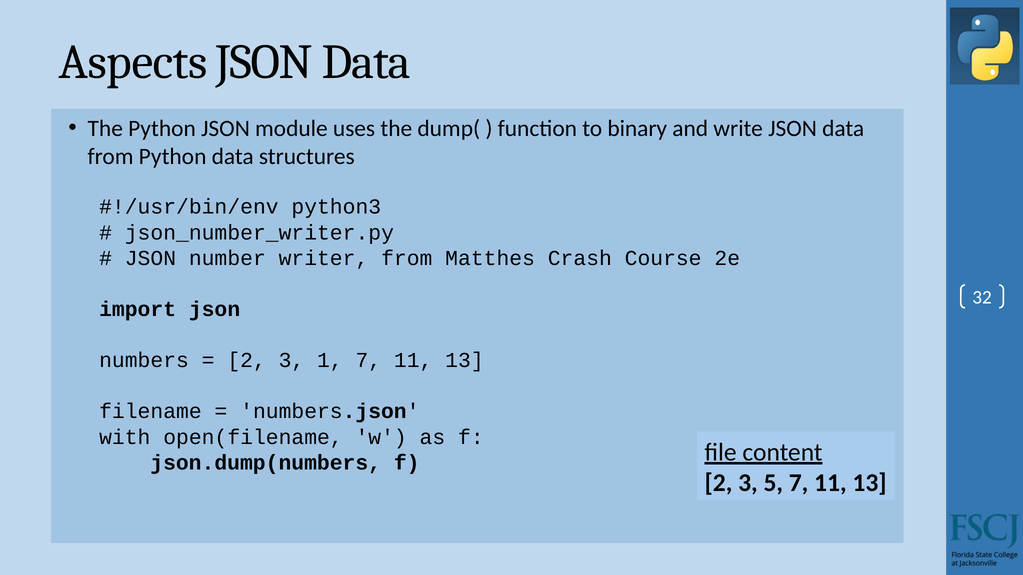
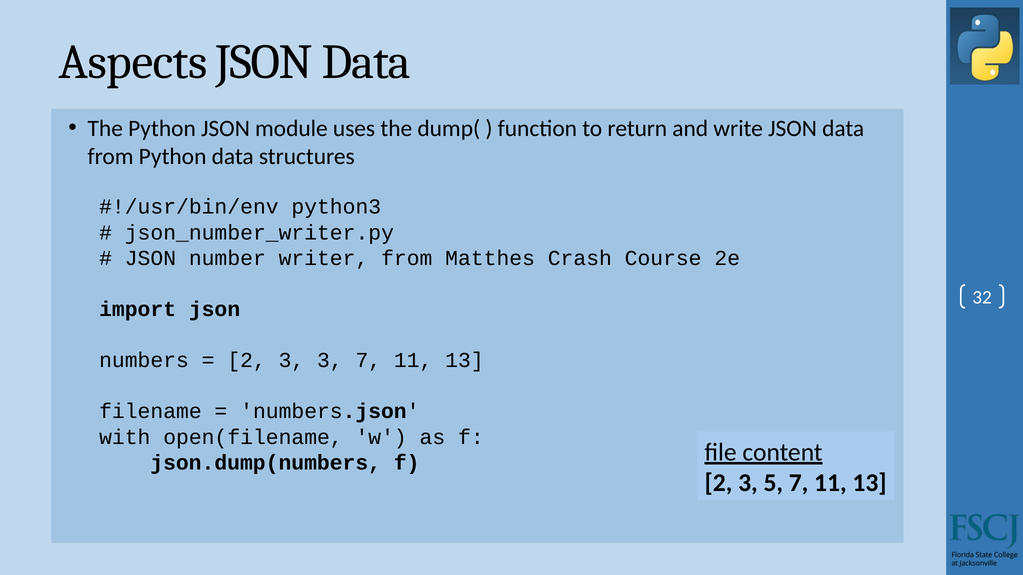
binary: binary -> return (637, 128)
3 1: 1 -> 3 (330, 361)
